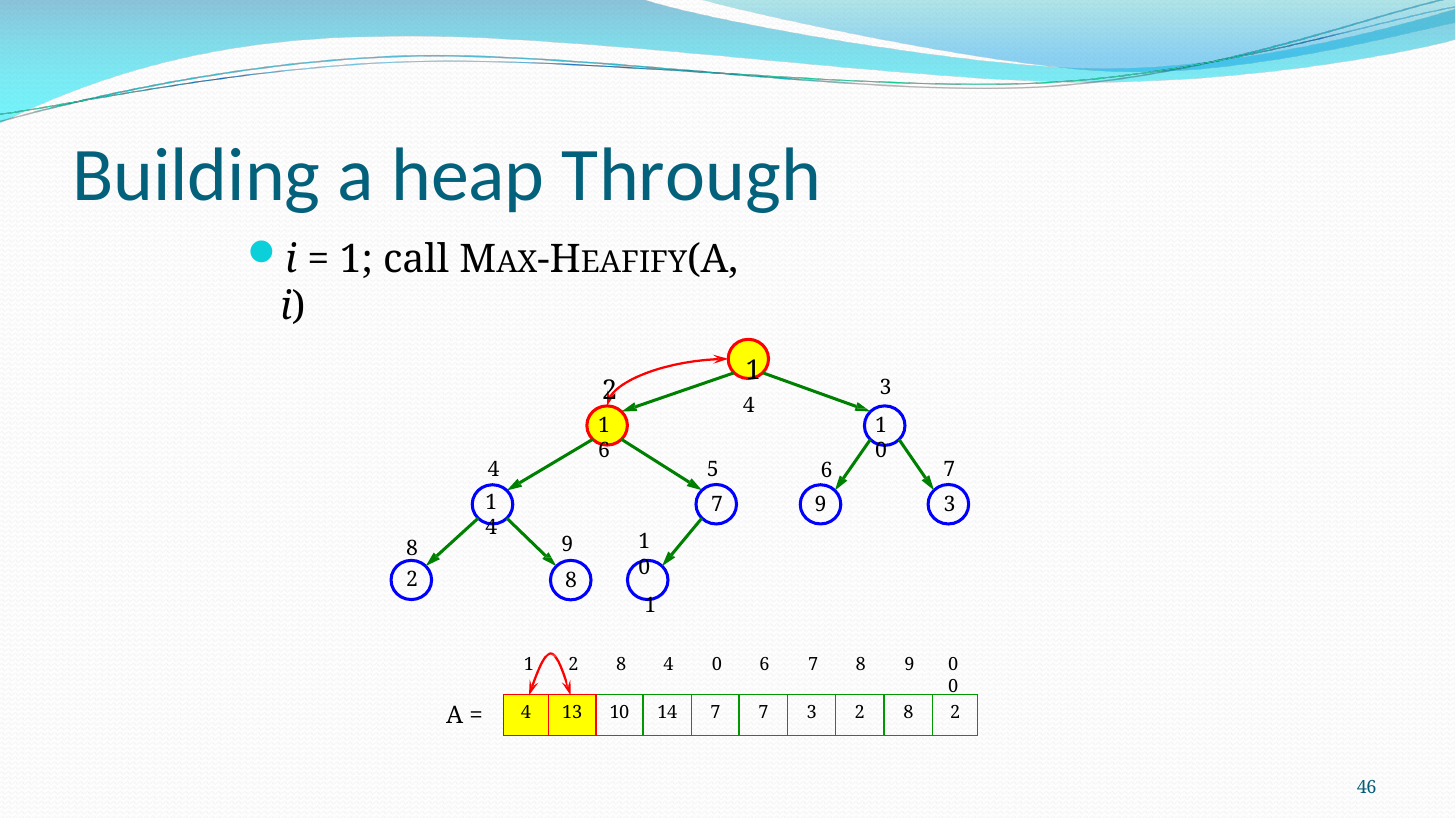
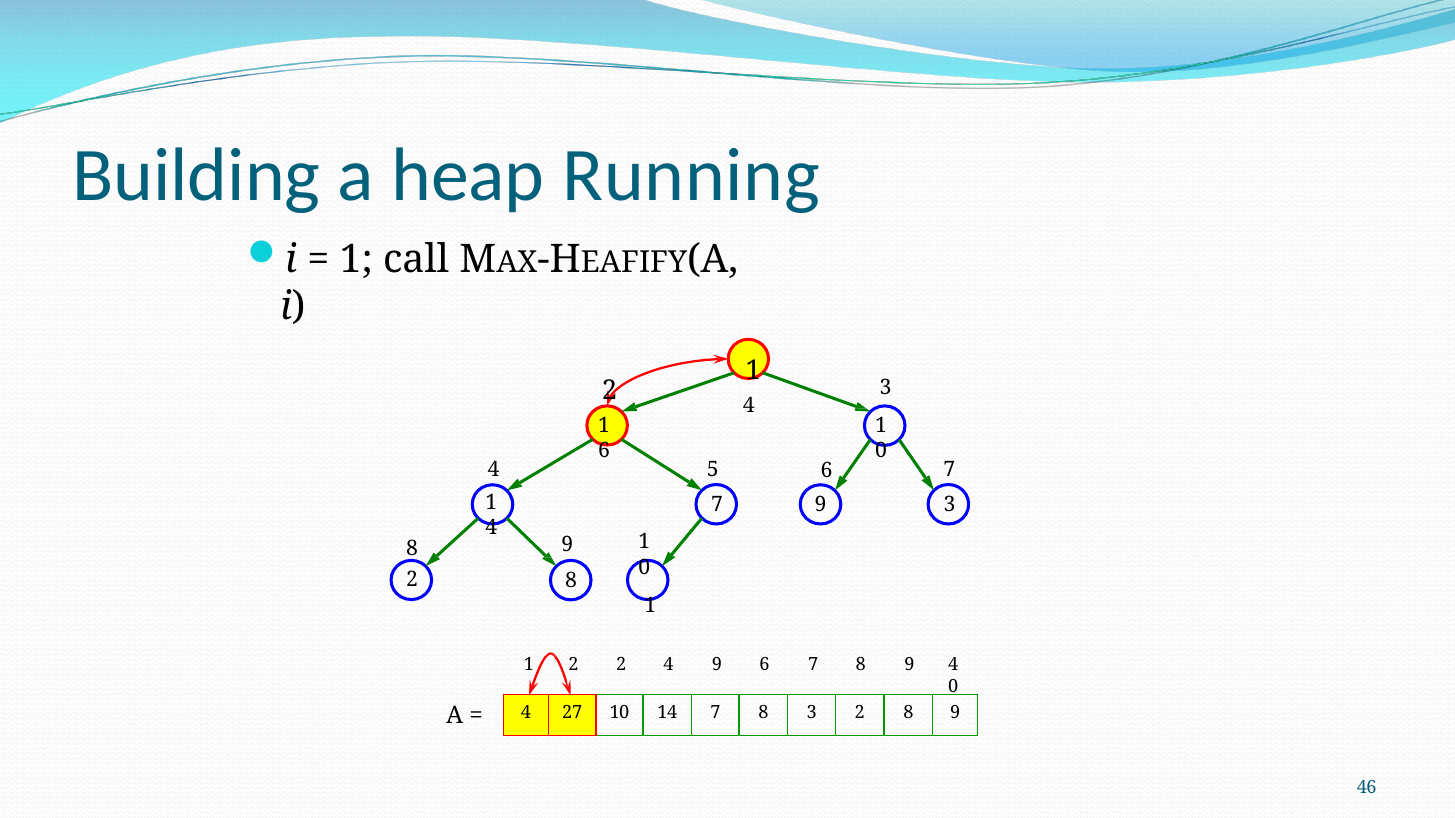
Through: Through -> Running (691, 176)
8: 8 -> 2 (621, 665)
4 0: 0 -> 9 (717, 665)
9 0: 0 -> 4 (953, 665)
13: 13 -> 27 (572, 713)
14 7 7: 7 -> 8 (764, 713)
2 8 2: 2 -> 9 (955, 713)
